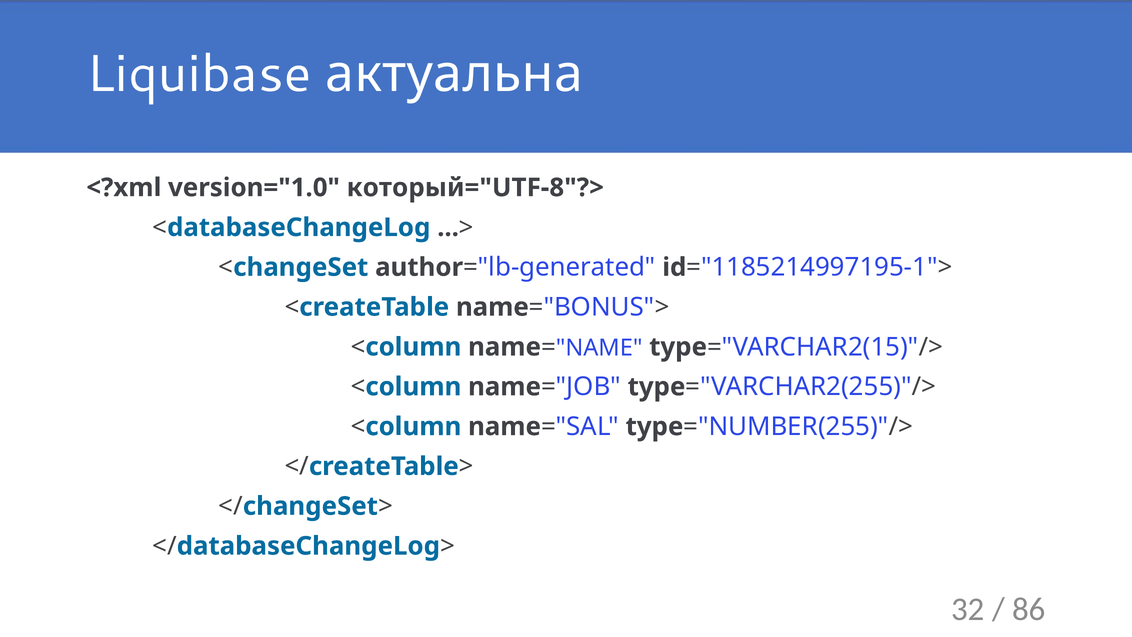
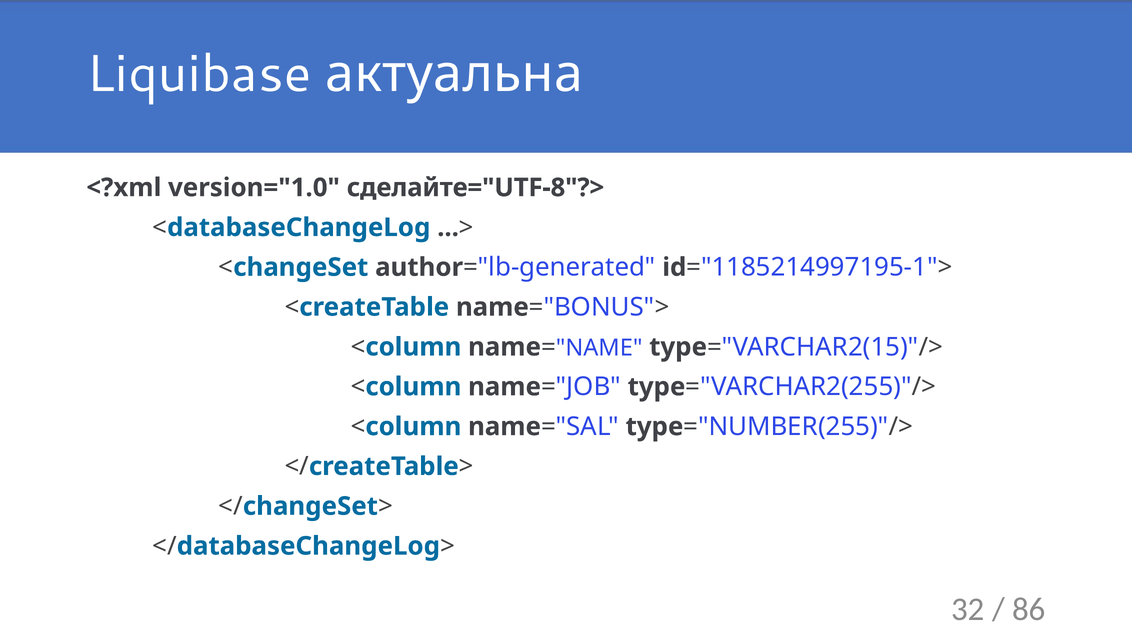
который="UTF-8"?>: который="UTF-8"?> -> сделайте="UTF-8"?> (475, 188)
